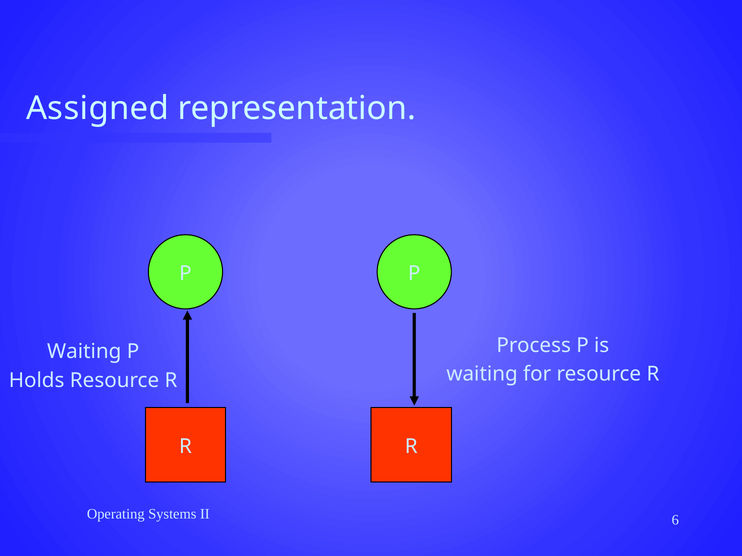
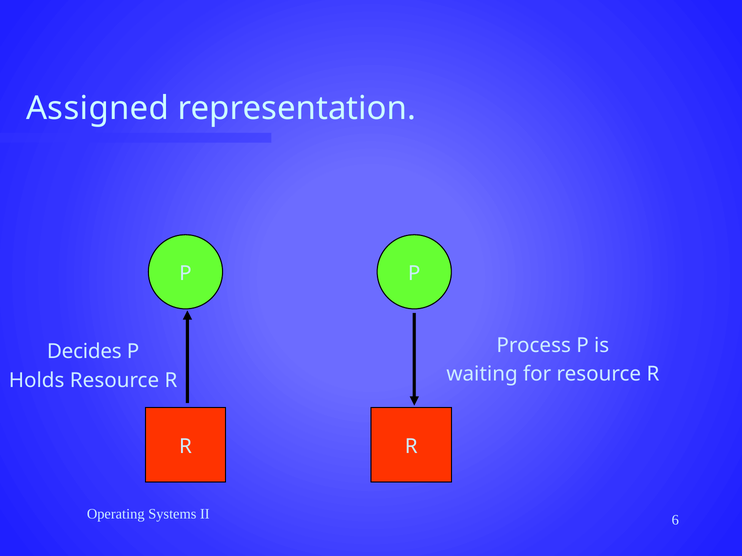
Waiting: Waiting -> Decides (84, 352)
